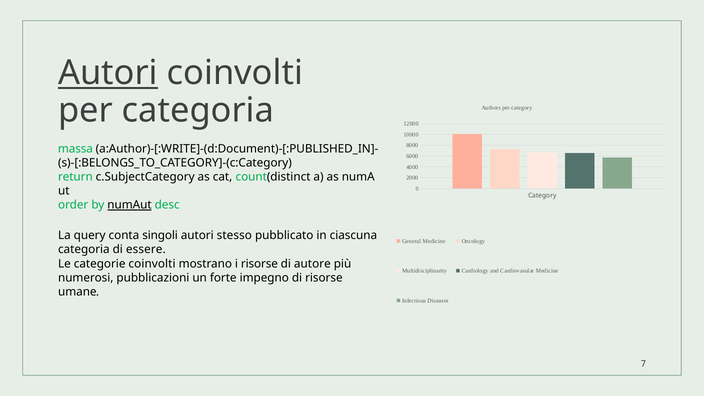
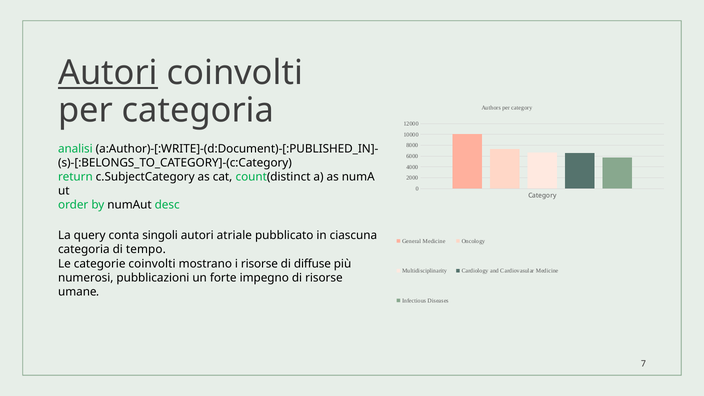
massa: massa -> analisi (75, 149)
numAut underline: present -> none (130, 205)
stesso: stesso -> atriale (234, 235)
essere: essere -> tempo (146, 250)
autore: autore -> diffuse (312, 264)
